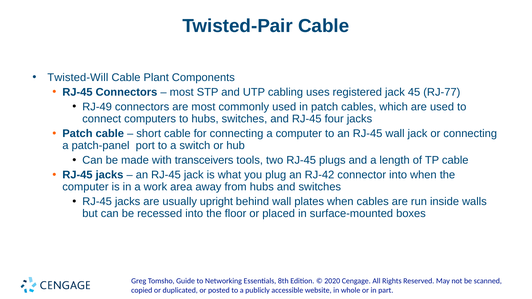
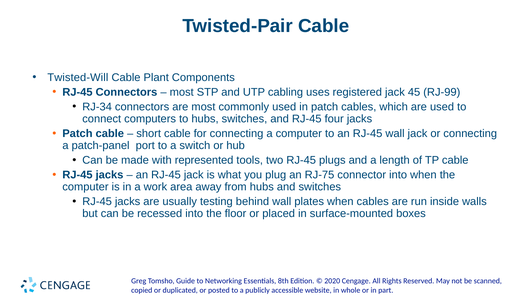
RJ-77: RJ-77 -> RJ-99 (442, 92)
RJ-49: RJ-49 -> RJ-34 (97, 107)
transceivers: transceivers -> represented (204, 160)
RJ-42: RJ-42 -> RJ-75 (320, 175)
upright: upright -> testing (216, 202)
